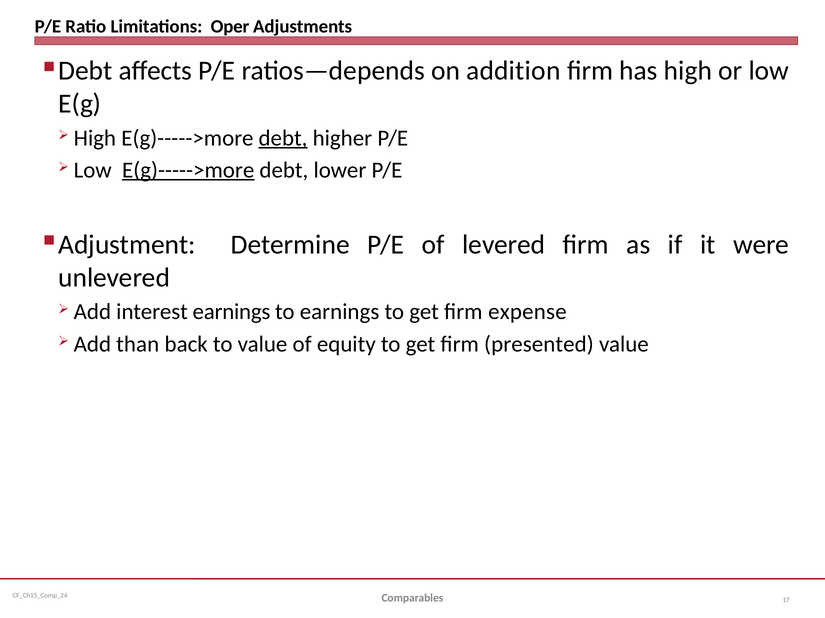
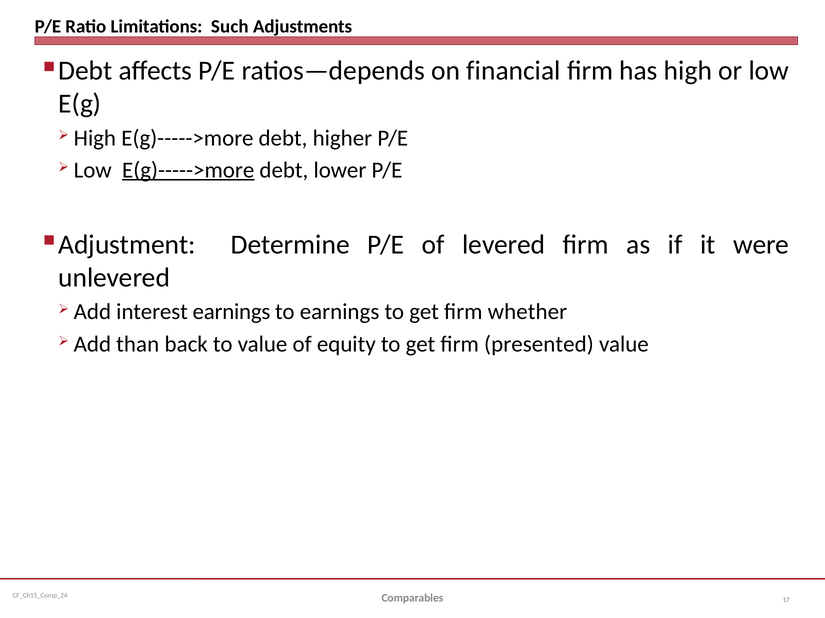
Oper: Oper -> Such (230, 27)
addition: addition -> financial (513, 71)
debt underline: present -> none (283, 138)
expense: expense -> whether (527, 312)
